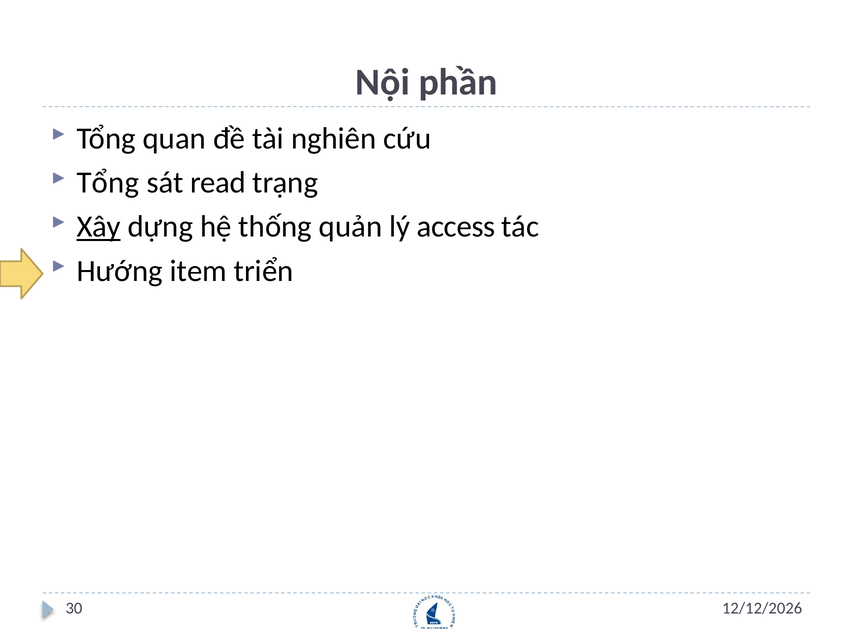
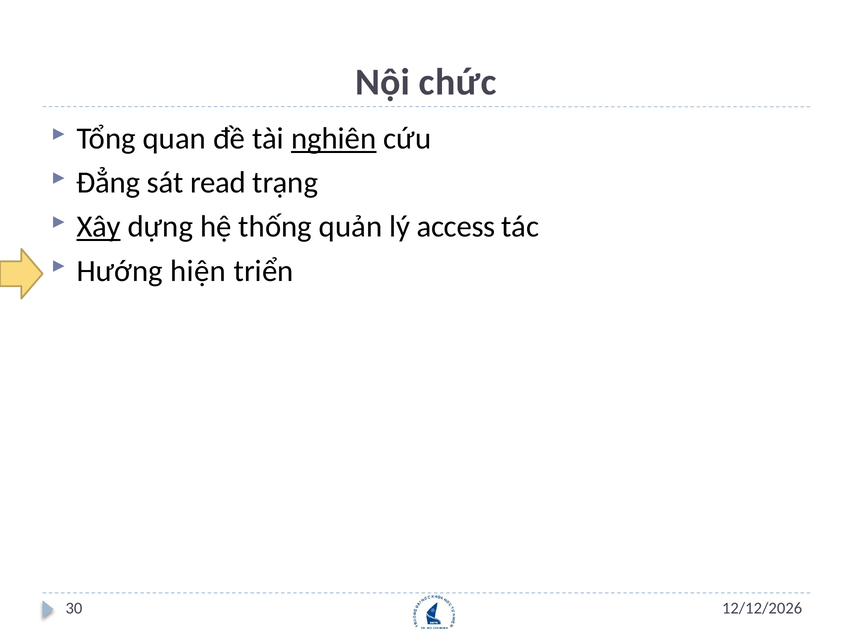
phần: phần -> chức (458, 82)
nghiên underline: none -> present (334, 139)
Tổng: Tổng -> Đẳng (108, 183)
item: item -> hiện (198, 271)
